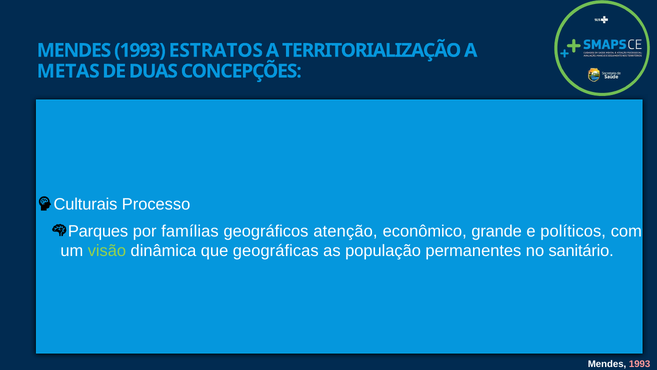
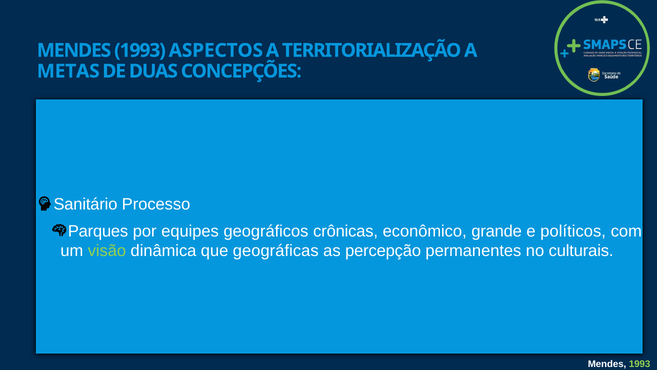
ESTRATOS: ESTRATOS -> ASPECTOS (216, 50)
Culturais: Culturais -> Sanitário (85, 204)
famílias: famílias -> equipes (190, 231)
atenção: atenção -> crônicas (346, 231)
população: população -> percepção (383, 251)
sanitário: sanitário -> culturais (581, 251)
1993 colour: pink -> light green (640, 364)
